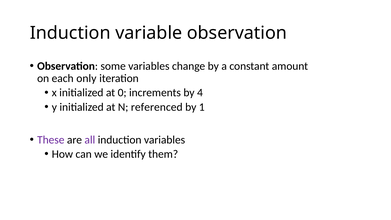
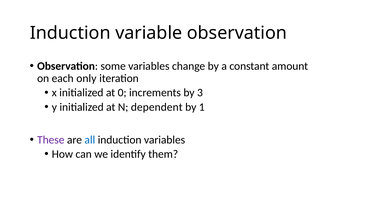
4: 4 -> 3 (200, 93)
referenced: referenced -> dependent (157, 107)
all colour: purple -> blue (90, 140)
